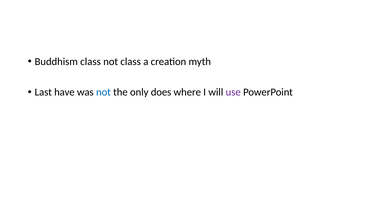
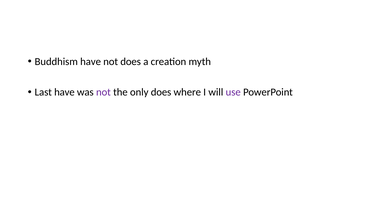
Buddhism class: class -> have (91, 62)
not class: class -> does (131, 62)
not colour: blue -> purple (103, 92)
